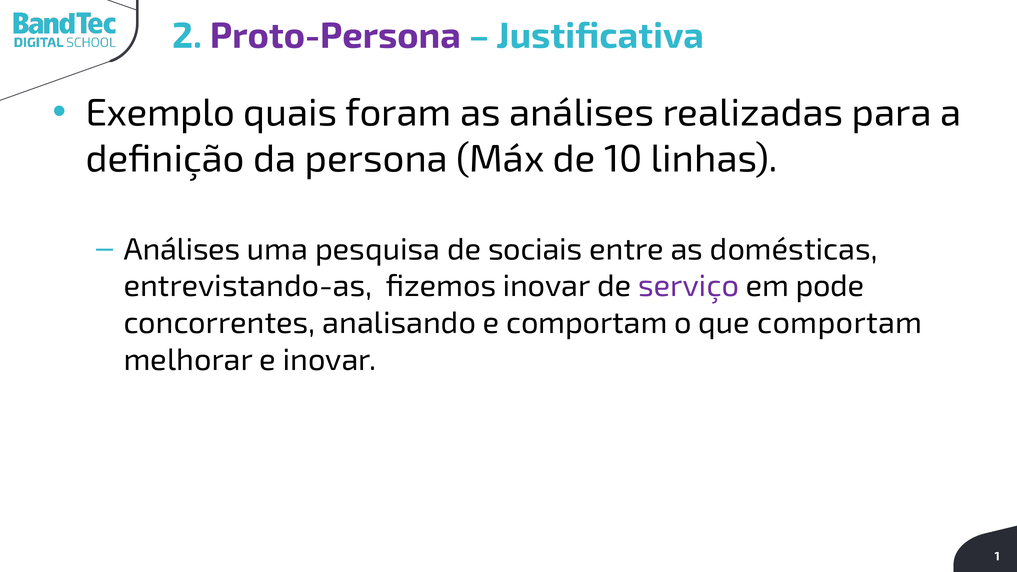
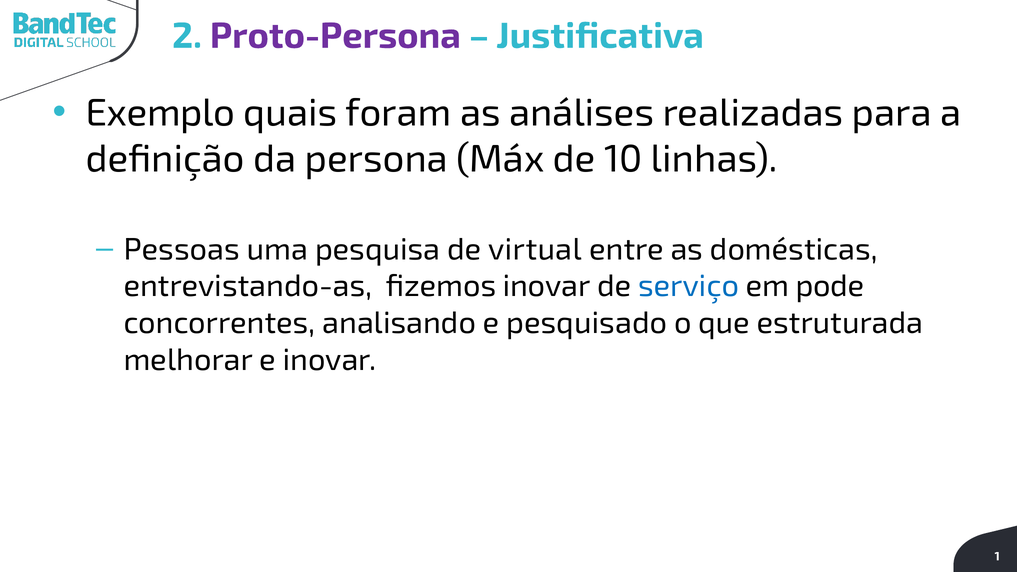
Análises: Análises -> Pessoas (182, 249)
sociais: sociais -> virtual (535, 249)
serviço colour: purple -> blue (689, 286)
e comportam: comportam -> pesquisado (587, 323)
que comportam: comportam -> estruturada (840, 323)
